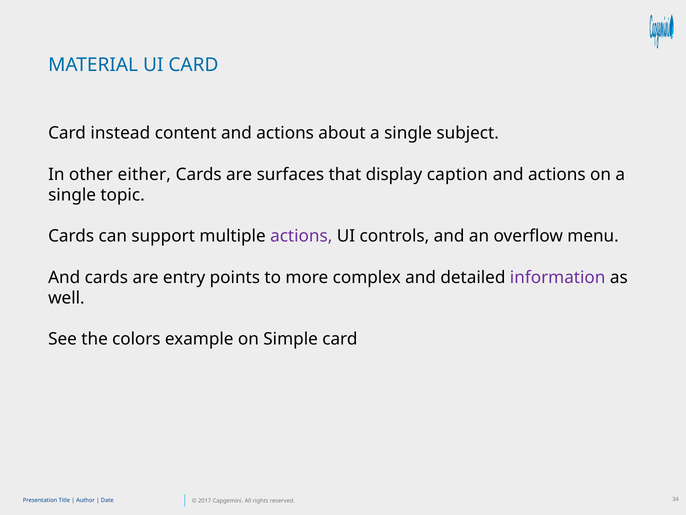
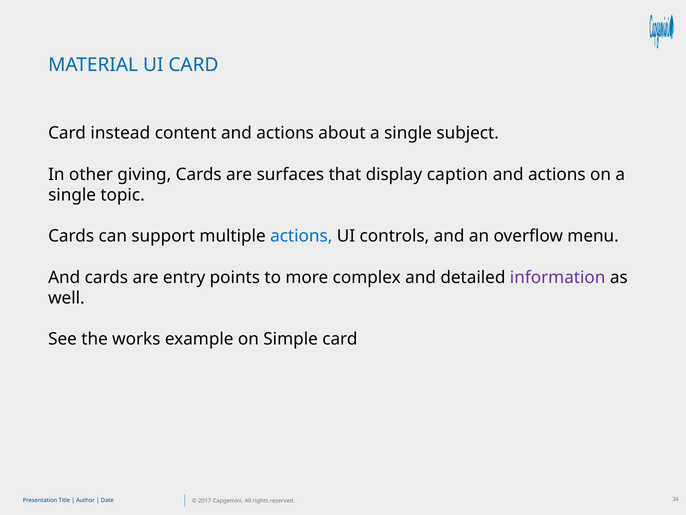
either: either -> giving (144, 174)
actions colour: purple -> blue (301, 236)
colors: colors -> works (136, 339)
